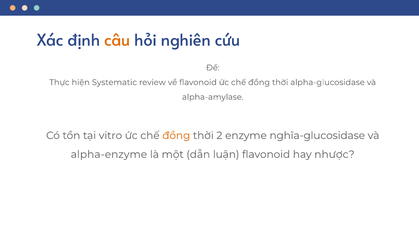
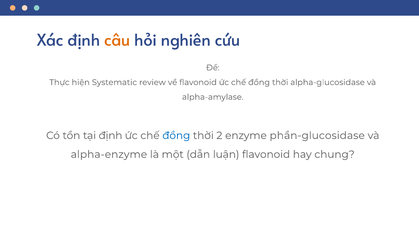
tại vitro: vitro -> định (110, 135)
đồng colour: orange -> blue (176, 135)
nghĩa-glucosidase: nghĩa-glucosidase -> phần-glucosidase (317, 135)
nhược: nhược -> chung (334, 154)
